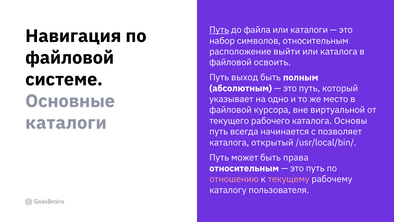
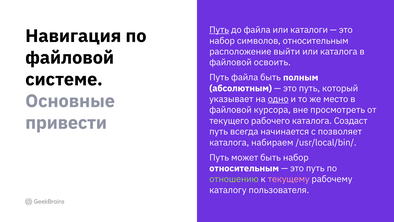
Путь выход: выход -> файла (245, 77)
одно underline: none -> present (278, 99)
виртуальной: виртуальной -> просмотреть (338, 110)
каталоги: каталоги -> привести (66, 123)
Основы: Основы -> Создаст (351, 121)
открытый: открытый -> набираем (272, 142)
быть права: права -> набор (296, 157)
отношению colour: pink -> light green (234, 179)
